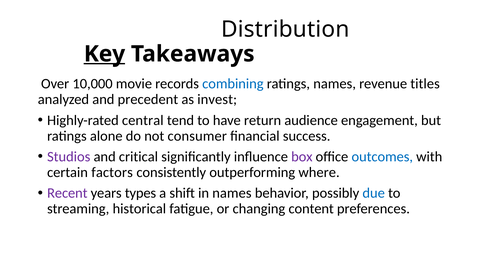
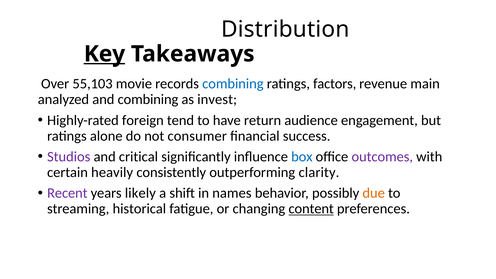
10,000: 10,000 -> 55,103 (93, 84)
ratings names: names -> factors (335, 84)
titles: titles -> main (425, 84)
and precedent: precedent -> combining (148, 99)
central: central -> foreign (143, 120)
box colour: purple -> blue (302, 157)
outcomes colour: blue -> purple (382, 157)
factors: factors -> heavily (112, 172)
where: where -> clarity (319, 172)
types: types -> likely (140, 193)
due colour: blue -> orange (374, 193)
content underline: none -> present (311, 209)
